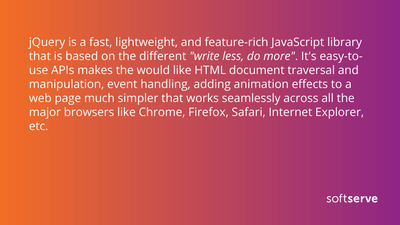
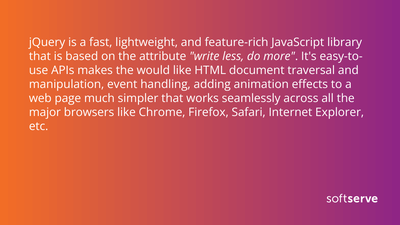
different: different -> attribute (163, 56)
